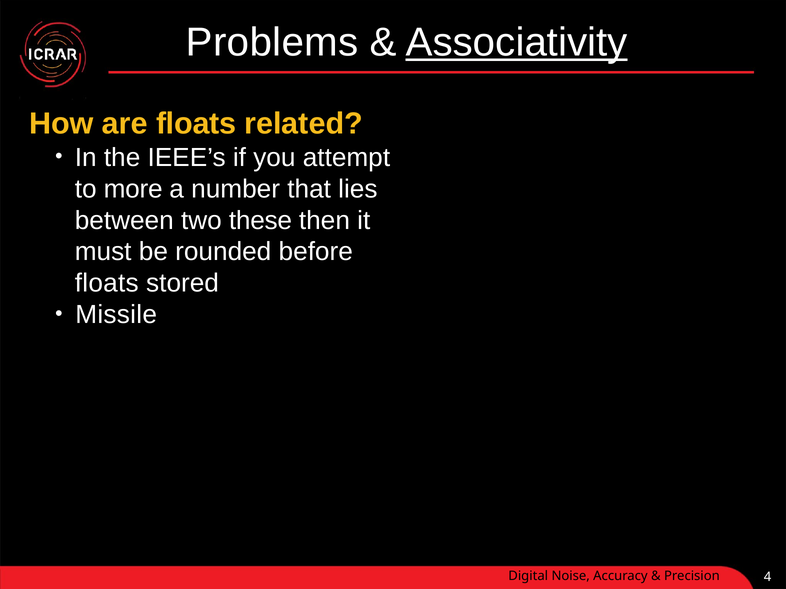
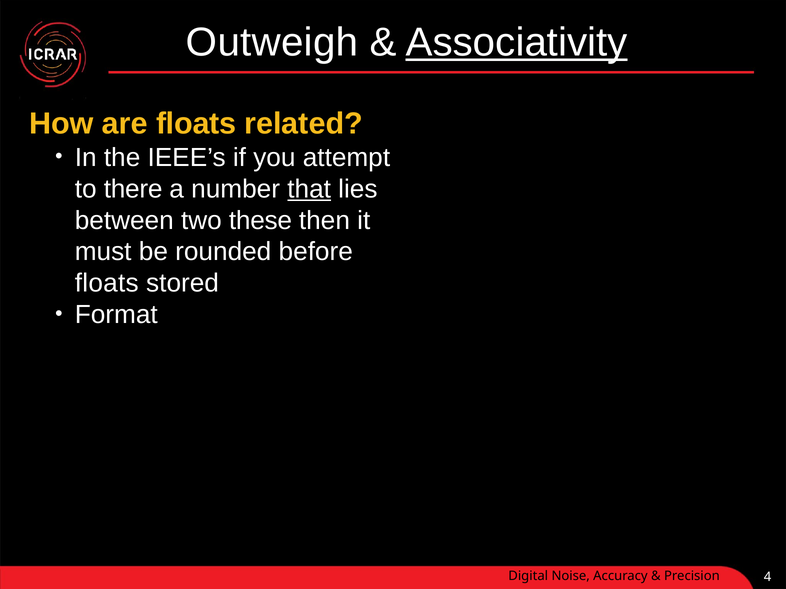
Problems: Problems -> Outweigh (272, 42)
more: more -> there (133, 189)
that underline: none -> present (309, 189)
Missile: Missile -> Format (116, 315)
